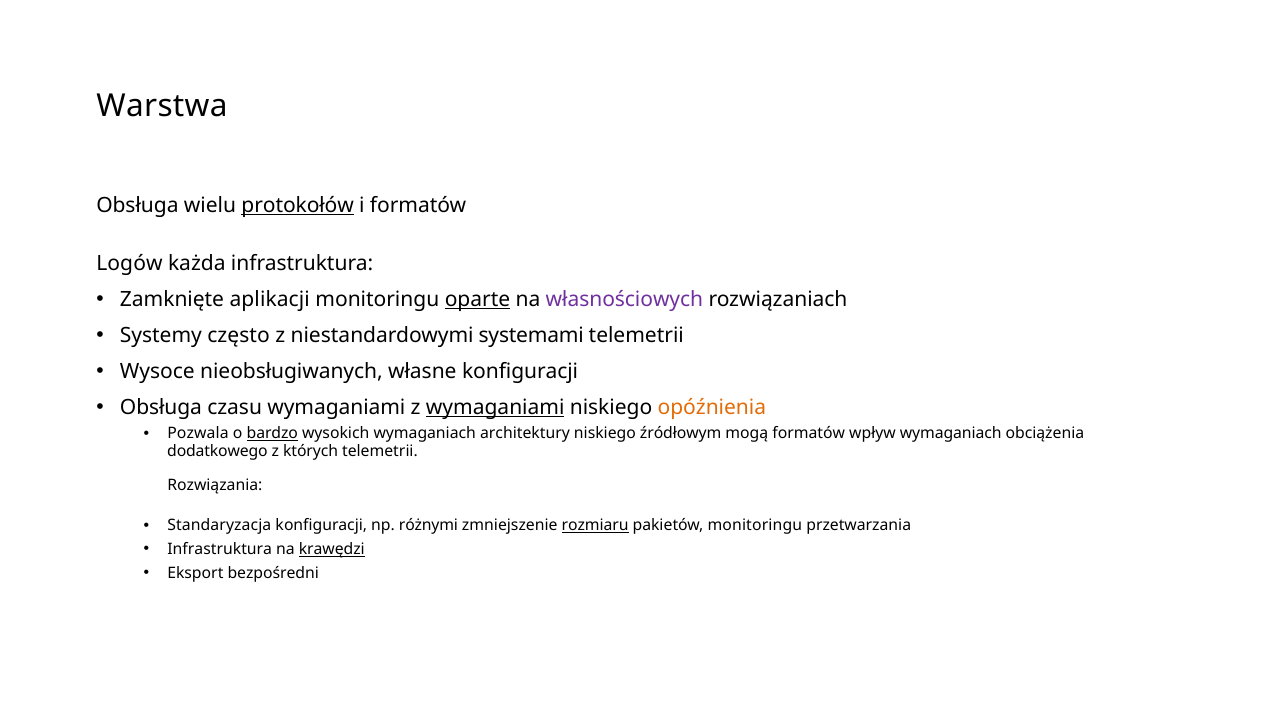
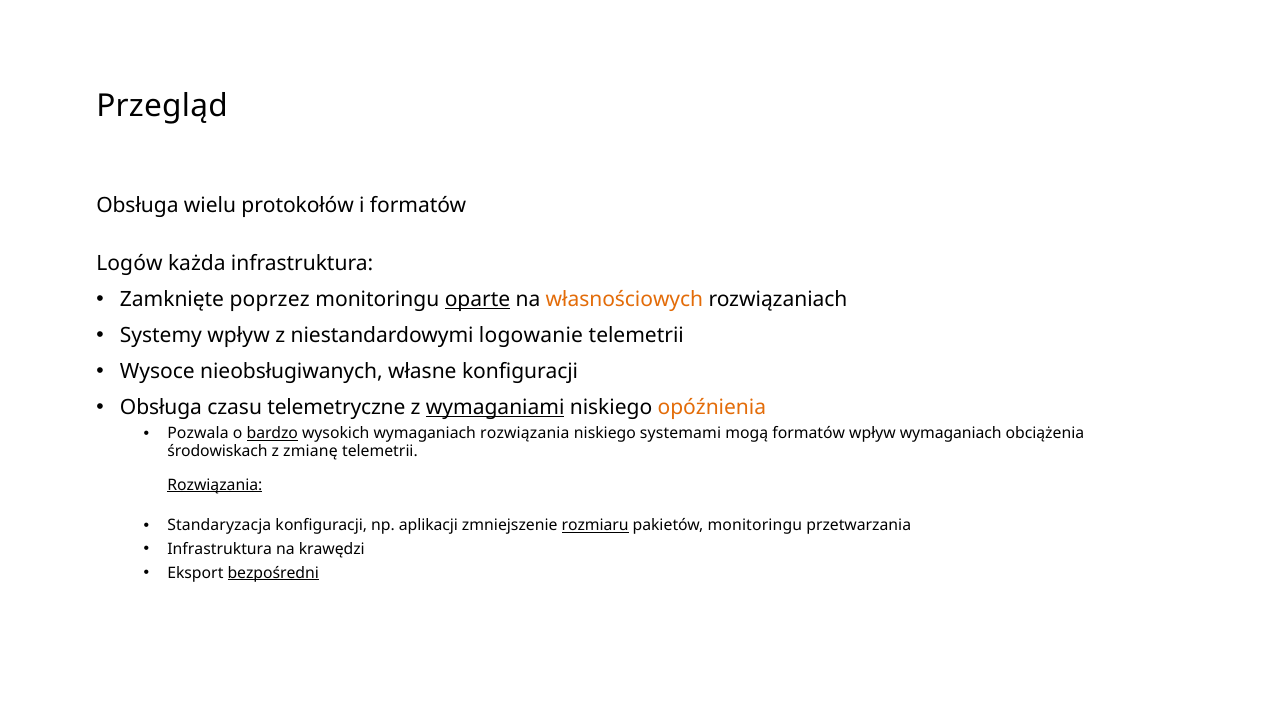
Warstwa: Warstwa -> Przegląd (162, 106)
protokołów underline: present -> none (298, 205)
aplikacji: aplikacji -> poprzez (270, 299)
własnościowych colour: purple -> orange (624, 299)
Systemy często: często -> wpływ (239, 335)
systemami: systemami -> logowanie (531, 335)
czasu wymaganiami: wymaganiami -> telemetryczne (336, 407)
wymaganiach architektury: architektury -> rozwiązania (525, 433)
źródłowym: źródłowym -> systemami (681, 433)
dodatkowego: dodatkowego -> środowiskach (217, 450)
których: których -> zmianę (310, 450)
Rozwiązania underline: none -> present (215, 485)
różnymi: różnymi -> aplikacji (428, 525)
krawędzi underline: present -> none (332, 549)
bezpośredni underline: none -> present (273, 572)
